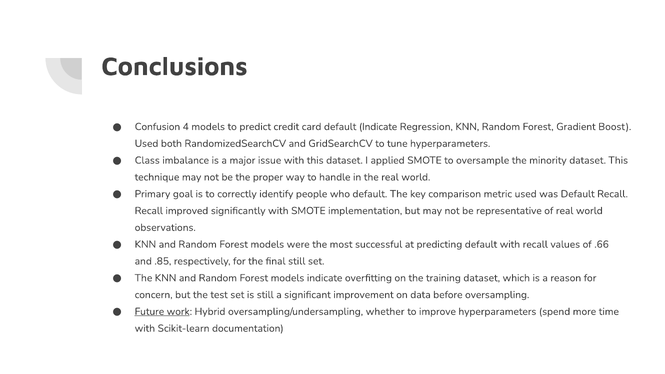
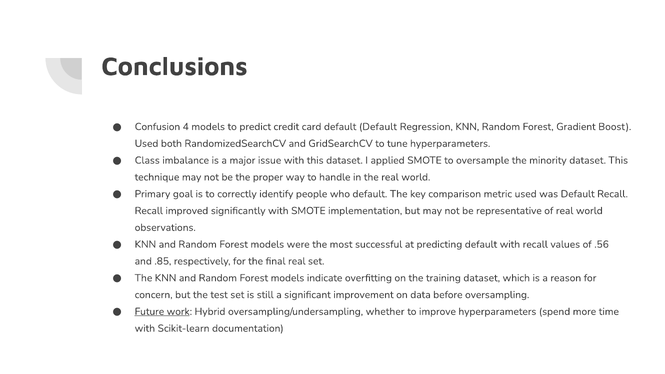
default Indicate: Indicate -> Default (378, 127)
.66: .66 -> .56 (602, 244)
final still: still -> real (297, 261)
